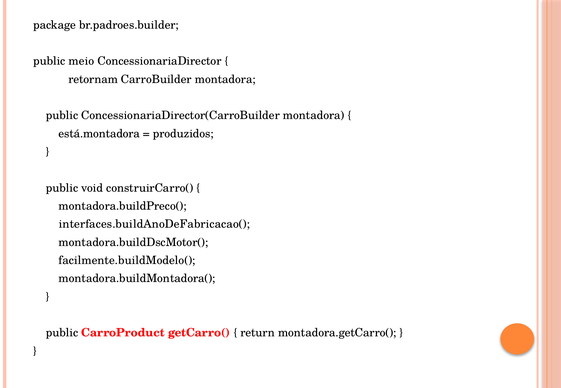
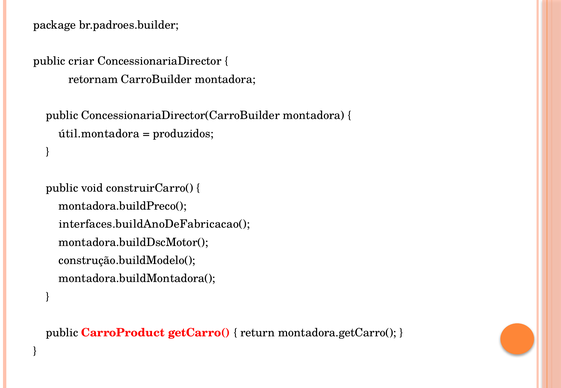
meio: meio -> criar (81, 61)
está.montadora: está.montadora -> útil.montadora (99, 134)
facilmente.buildModelo(: facilmente.buildModelo( -> construção.buildModelo( (127, 261)
